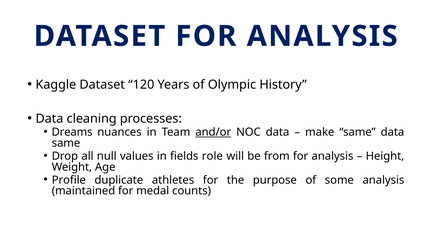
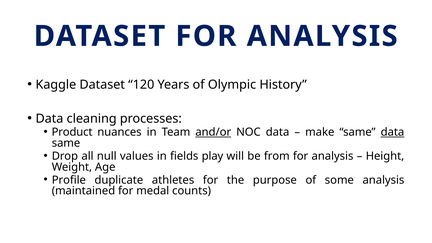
Dreams: Dreams -> Product (72, 132)
data underline: none -> present (393, 132)
role: role -> play (213, 156)
